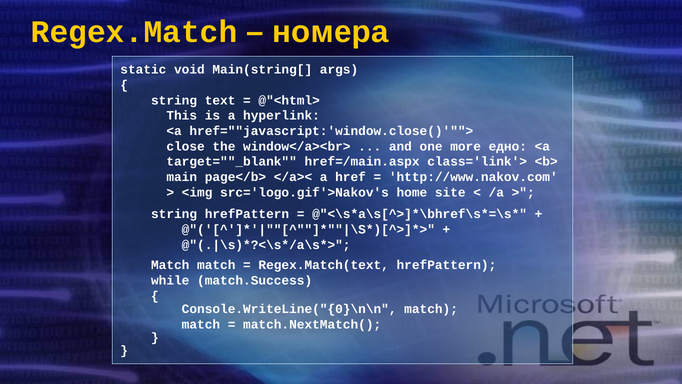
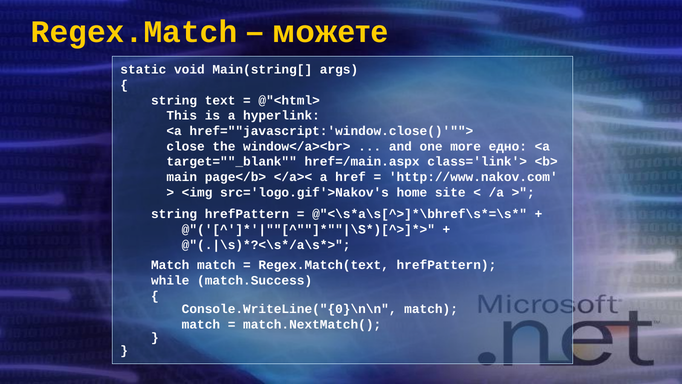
номера: номера -> можете (330, 32)
